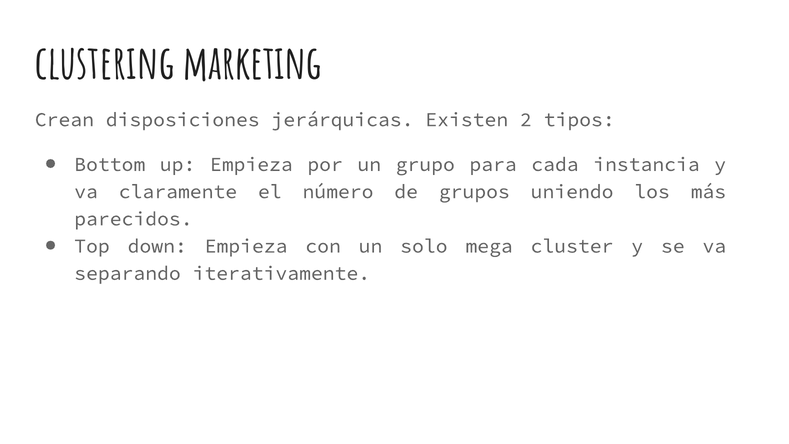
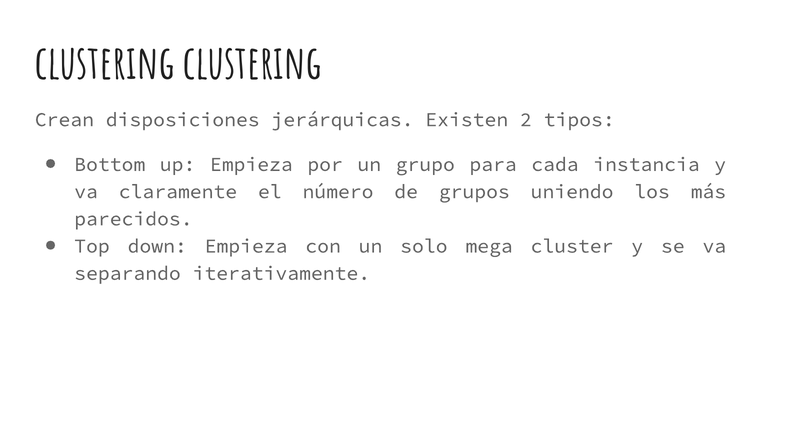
clustering marketing: marketing -> clustering (252, 64)
